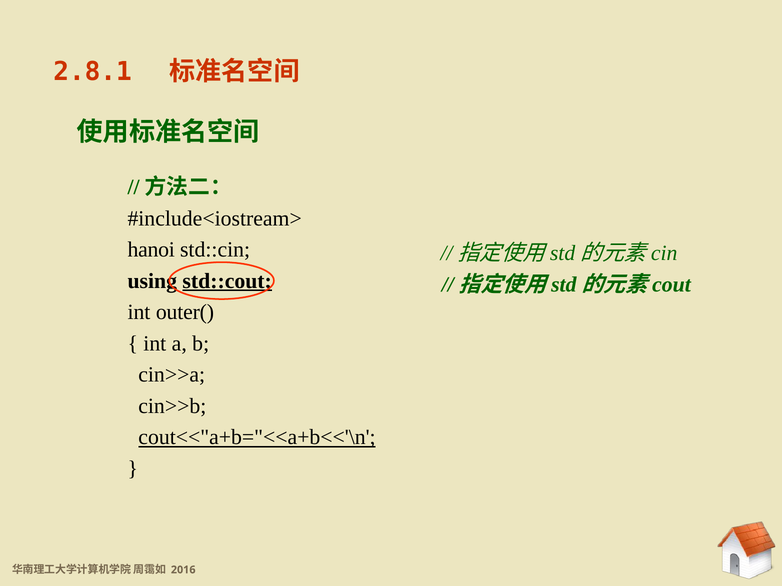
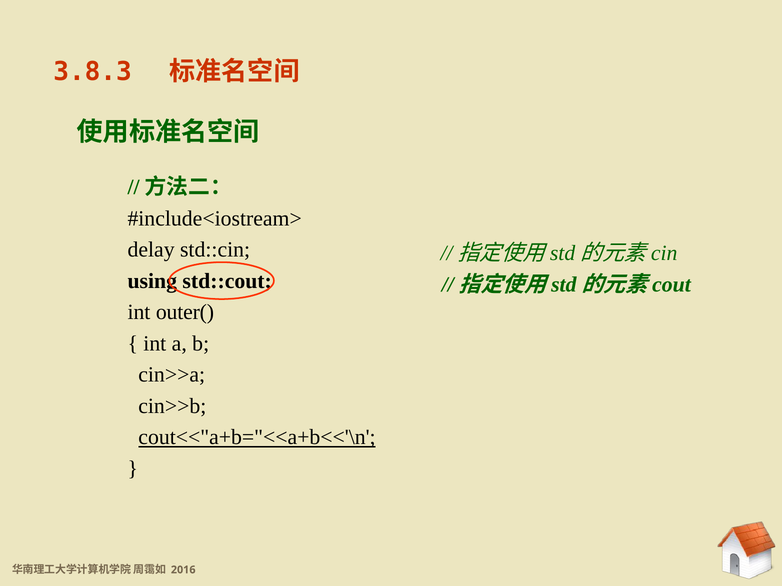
2.8.1: 2.8.1 -> 3.8.3 (93, 72)
hanoi: hanoi -> delay (151, 250)
std::cout underline: present -> none (227, 281)
